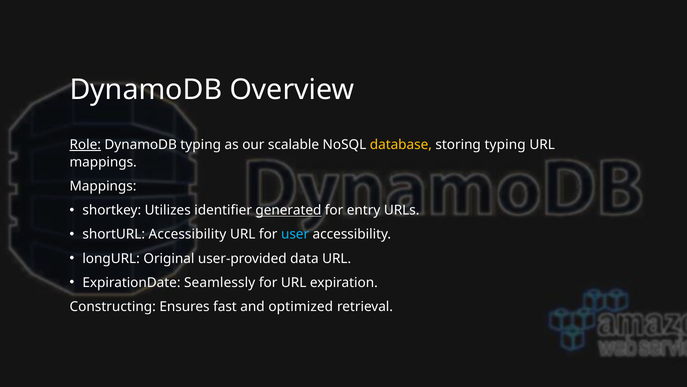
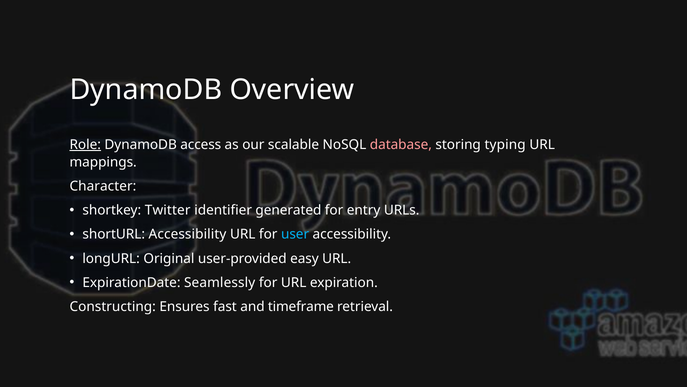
DynamoDB typing: typing -> access (201, 144)
database colour: yellow -> pink (401, 144)
Mappings: Mappings -> Character (103, 186)
Utilizes: Utilizes -> Twitter (168, 210)
generated underline: present -> none (288, 210)
data: data -> easy (304, 258)
optimized: optimized -> timeframe (301, 306)
